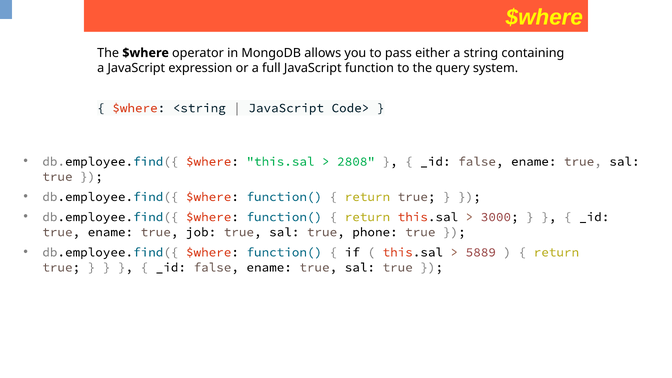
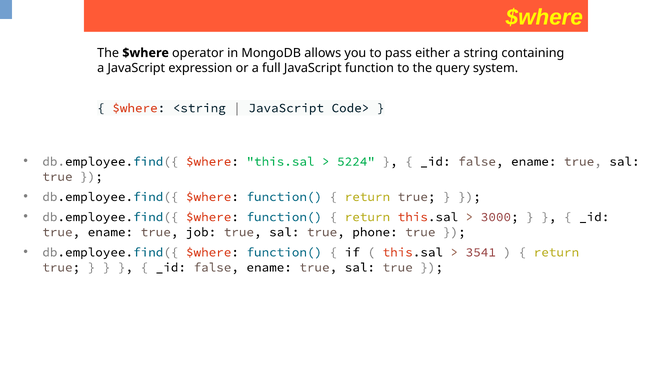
2808: 2808 -> 5224 (356, 162)
5889: 5889 -> 3541 (481, 252)
